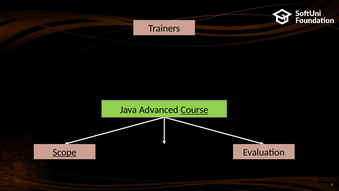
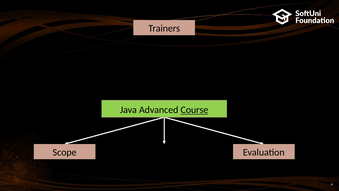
Scope underline: present -> none (65, 152)
